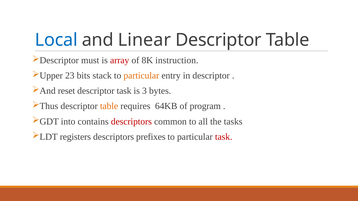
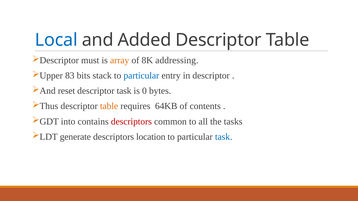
Linear: Linear -> Added (144, 40)
array colour: red -> orange (120, 61)
instruction: instruction -> addressing (177, 61)
23: 23 -> 83 (70, 76)
particular colour: orange -> blue (141, 76)
3: 3 -> 0 (144, 91)
program: program -> contents (205, 106)
registers: registers -> generate (75, 137)
prefixes: prefixes -> location (151, 137)
task colour: red -> blue (224, 137)
